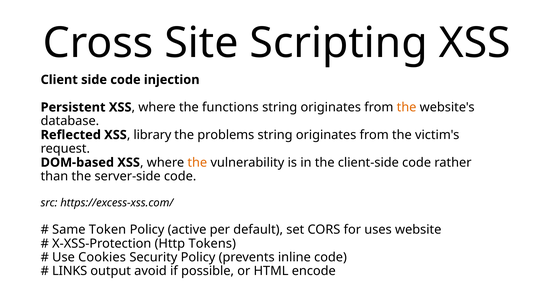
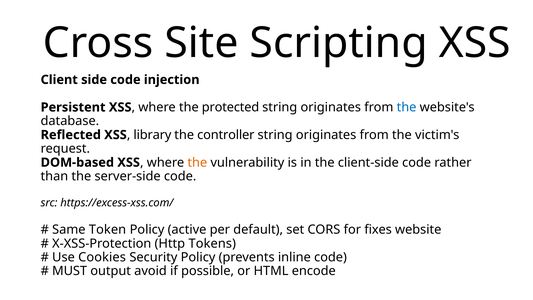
functions: functions -> protected (231, 107)
the colour: orange -> blue (407, 107)
problems: problems -> controller (226, 135)
uses: uses -> fixes (378, 230)
LINKS: LINKS -> MUST (70, 271)
